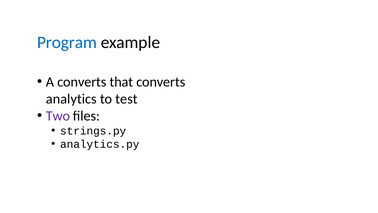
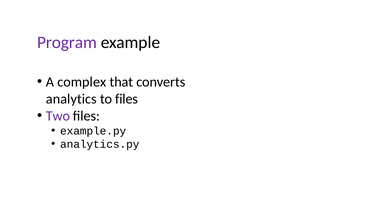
Program colour: blue -> purple (67, 42)
A converts: converts -> complex (82, 82)
to test: test -> files (127, 99)
strings.py: strings.py -> example.py (93, 131)
